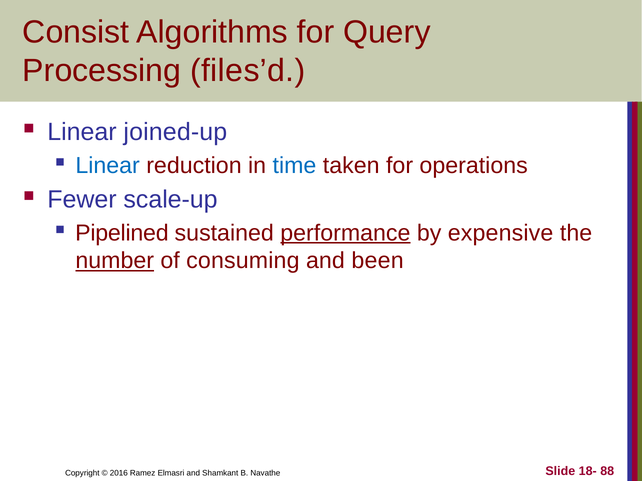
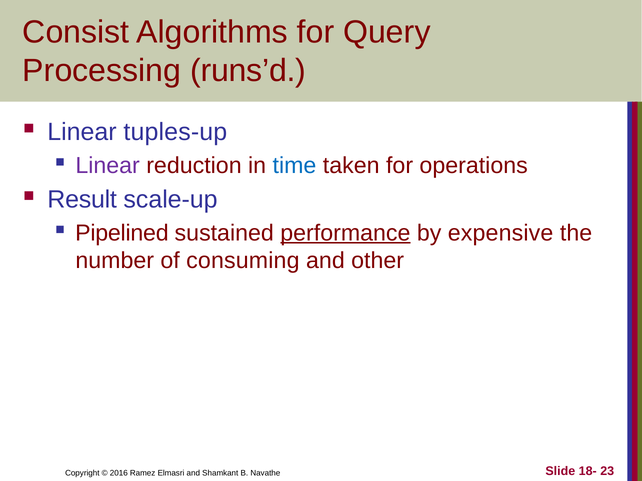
files’d: files’d -> runs’d (248, 71)
joined-up: joined-up -> tuples-up (175, 132)
Linear colour: blue -> purple (108, 166)
Fewer: Fewer -> Result (82, 200)
number underline: present -> none (115, 261)
been: been -> other (378, 261)
88: 88 -> 23 (607, 472)
